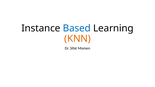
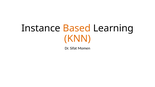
Based colour: blue -> orange (77, 28)
